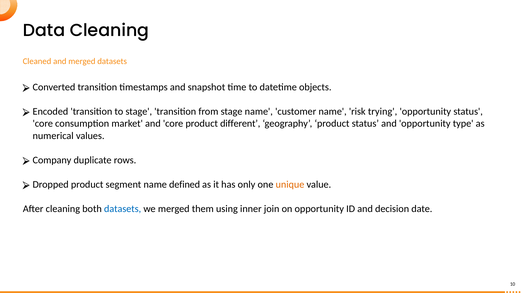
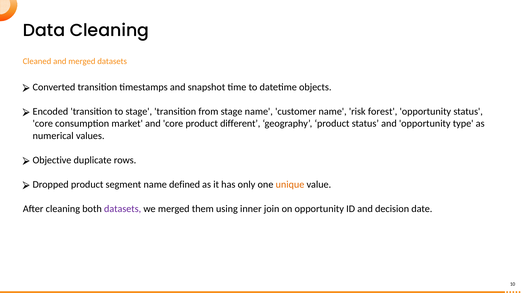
trying: trying -> forest (383, 111)
Company: Company -> Objective (52, 160)
datasets colour: blue -> purple (123, 209)
